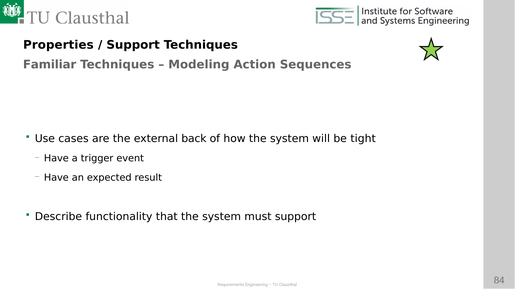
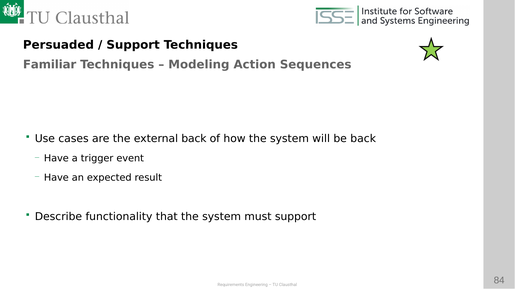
Properties: Properties -> Persuaded (58, 45)
be tight: tight -> back (363, 139)
